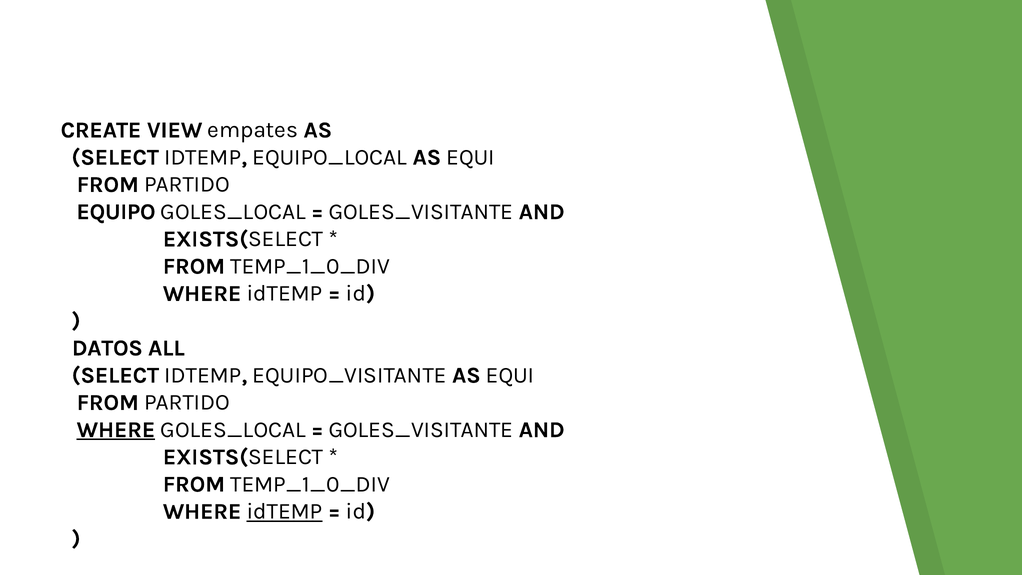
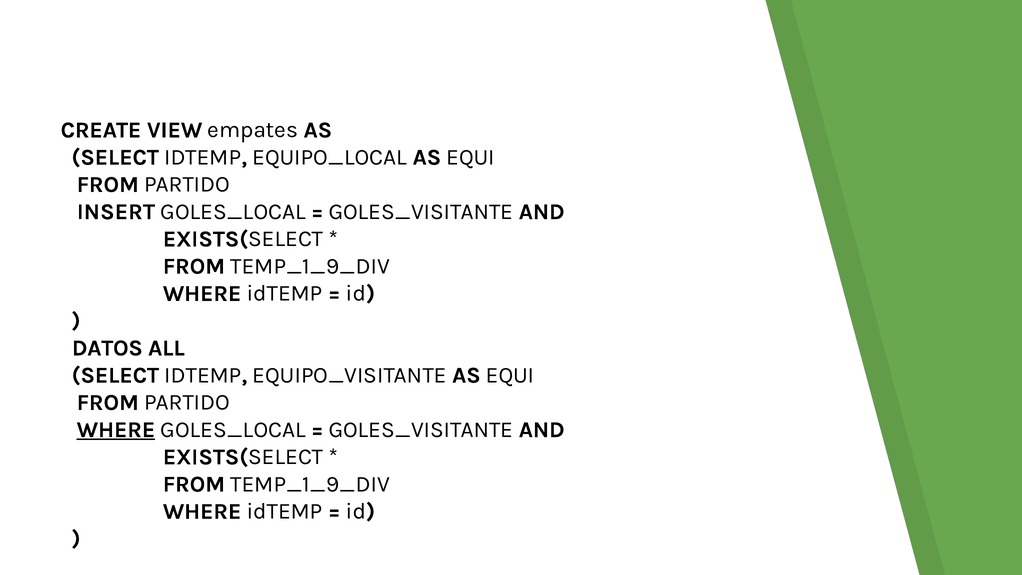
EQUIPO: EQUIPO -> INSERT (116, 212)
TEMP_1_0_DIV: TEMP_1_0_DIV -> TEMP_1_9_DIV (310, 266)
TEMP_1_0_DIV: TEMP_1_0_DIV -> TEMP_1_9_DIV (310, 484)
idTEMP underline: present -> none (285, 511)
